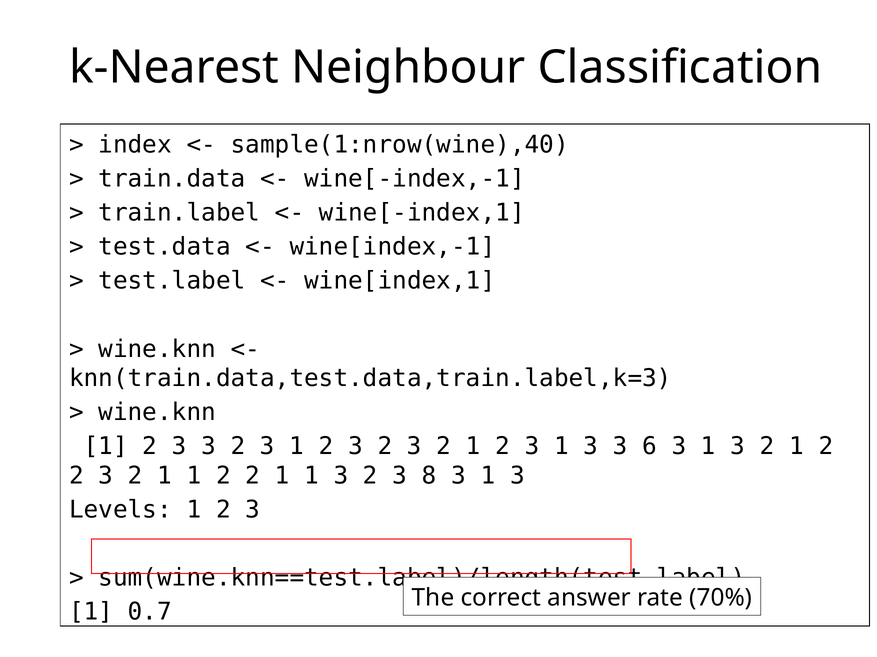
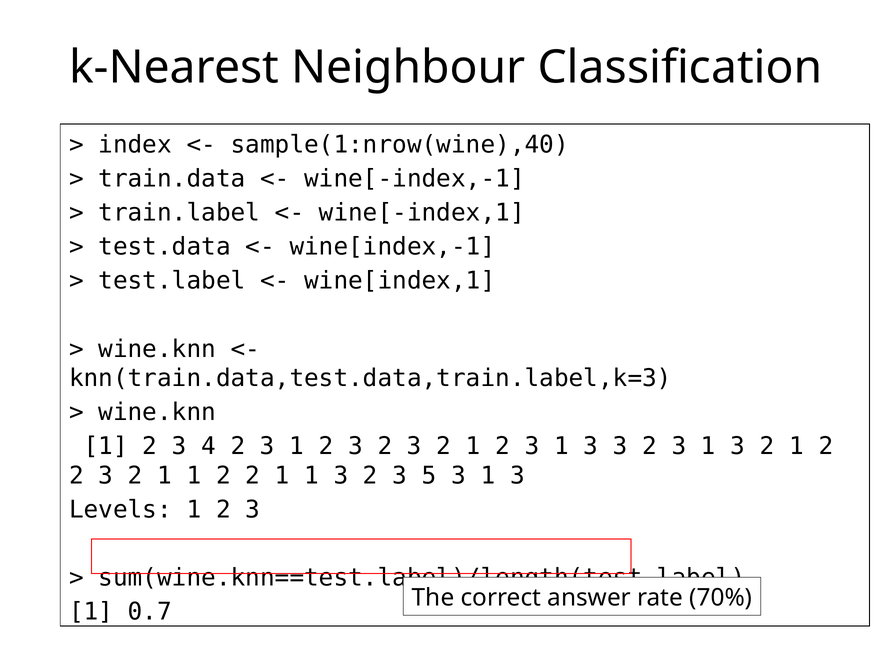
2 3 3: 3 -> 4 (209, 447)
3 3 6: 6 -> 2 (650, 447)
8: 8 -> 5 (429, 476)
